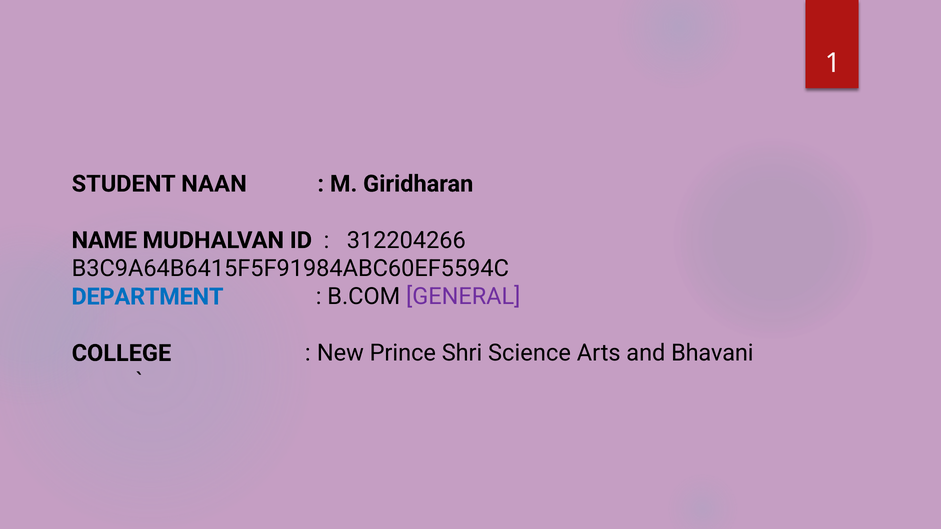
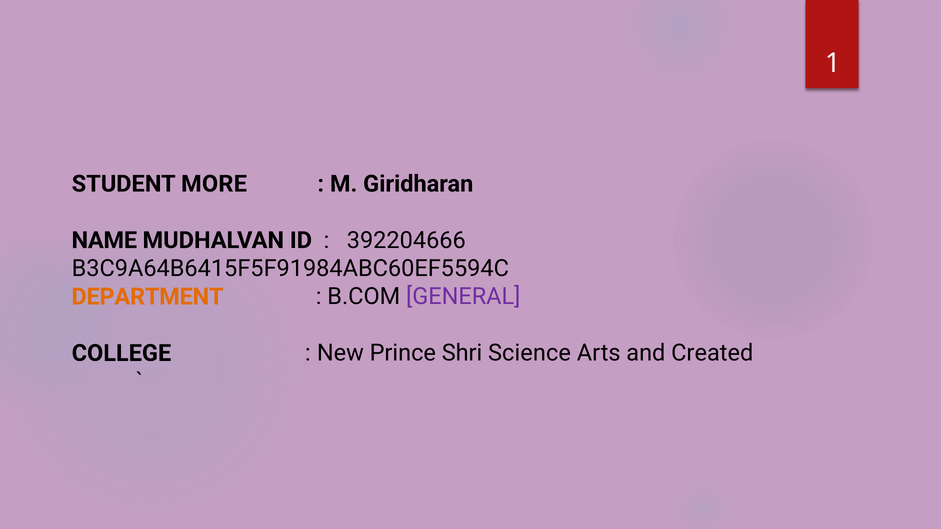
NAAN: NAAN -> MORE (214, 184)
312204266: 312204266 -> 392204666 (406, 240)
DEPARTMENT colour: blue -> orange (147, 297)
Bhavani: Bhavani -> Created (712, 353)
